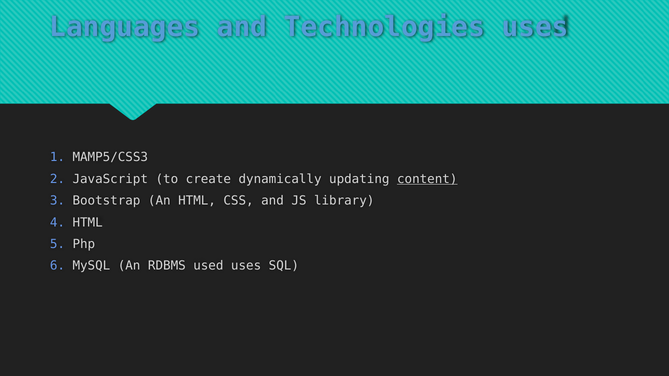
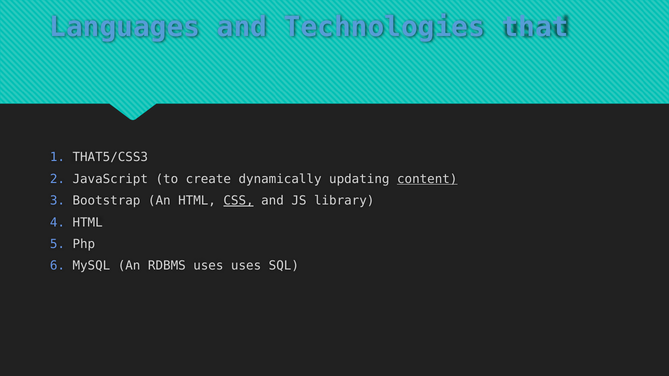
Technologies uses: uses -> that (535, 27)
MAMP5/CSS3: MAMP5/CSS3 -> THAT5/CSS3 (110, 157)
CSS underline: none -> present (239, 201)
RDBMS used: used -> uses (208, 266)
